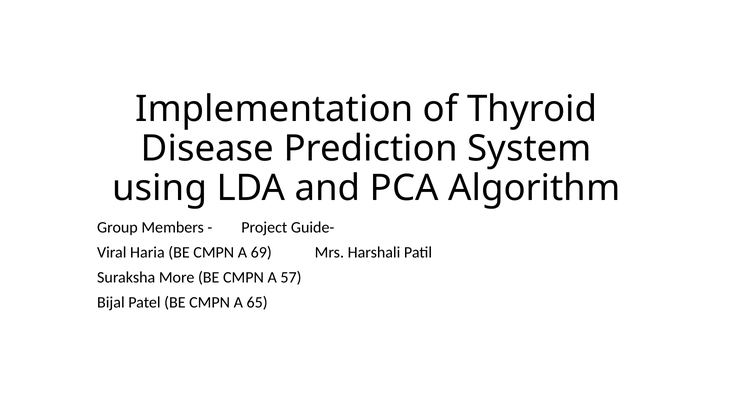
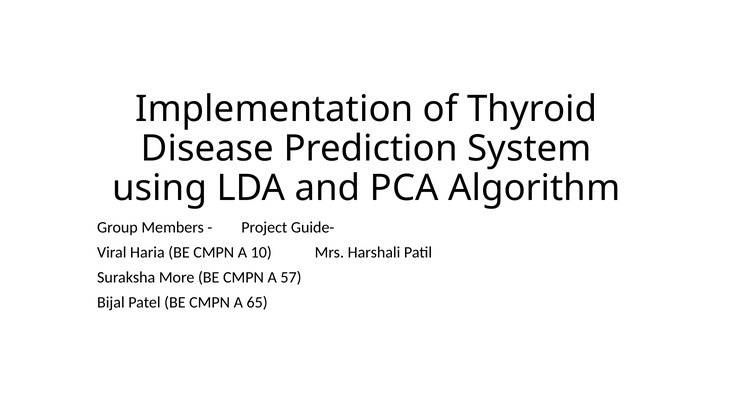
69: 69 -> 10 (261, 253)
